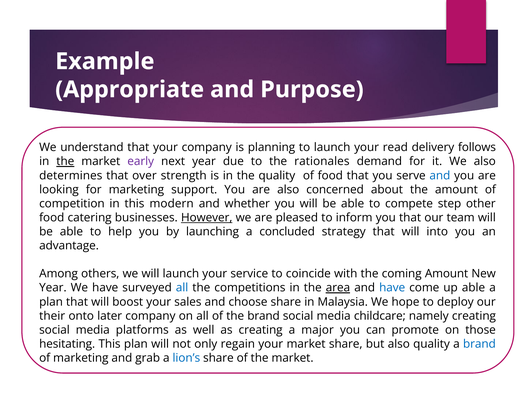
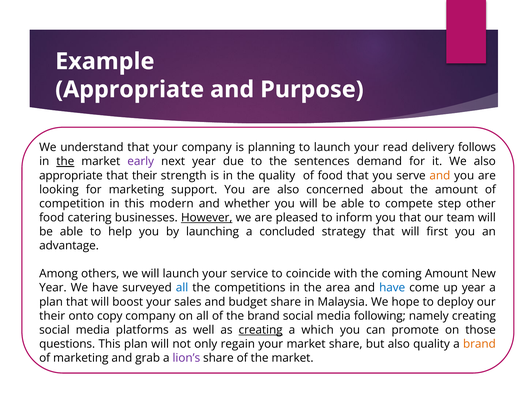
rationales: rationales -> sentences (322, 162)
determines: determines -> appropriate (71, 176)
that over: over -> their (145, 176)
and colour: blue -> orange (440, 176)
into: into -> first (437, 232)
area underline: present -> none (338, 288)
up able: able -> year (474, 288)
choose: choose -> budget (248, 302)
later: later -> copy (110, 316)
childcare: childcare -> following (380, 316)
creating underline: none -> present (261, 330)
major: major -> which (318, 330)
hesitating: hesitating -> questions (67, 344)
brand colour: blue -> orange (479, 344)
lion’s colour: blue -> purple (186, 358)
